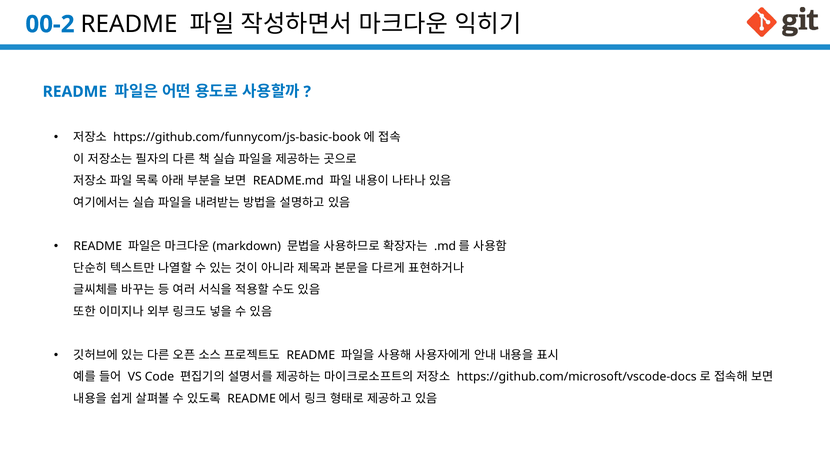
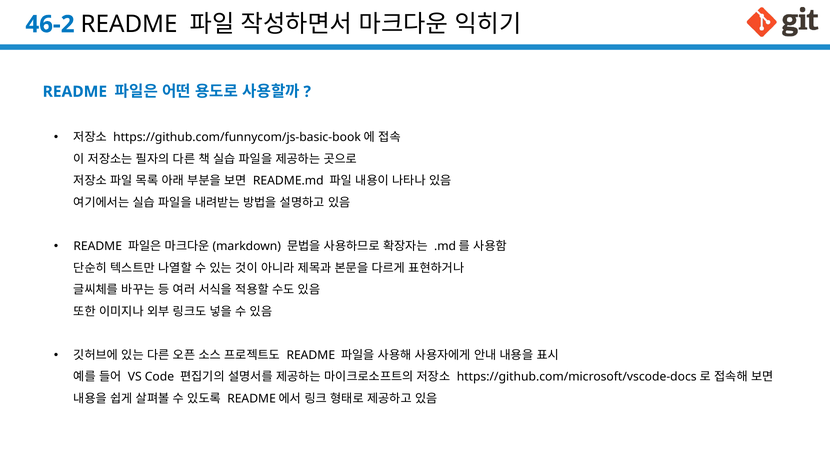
00-2: 00-2 -> 46-2 (50, 24)
